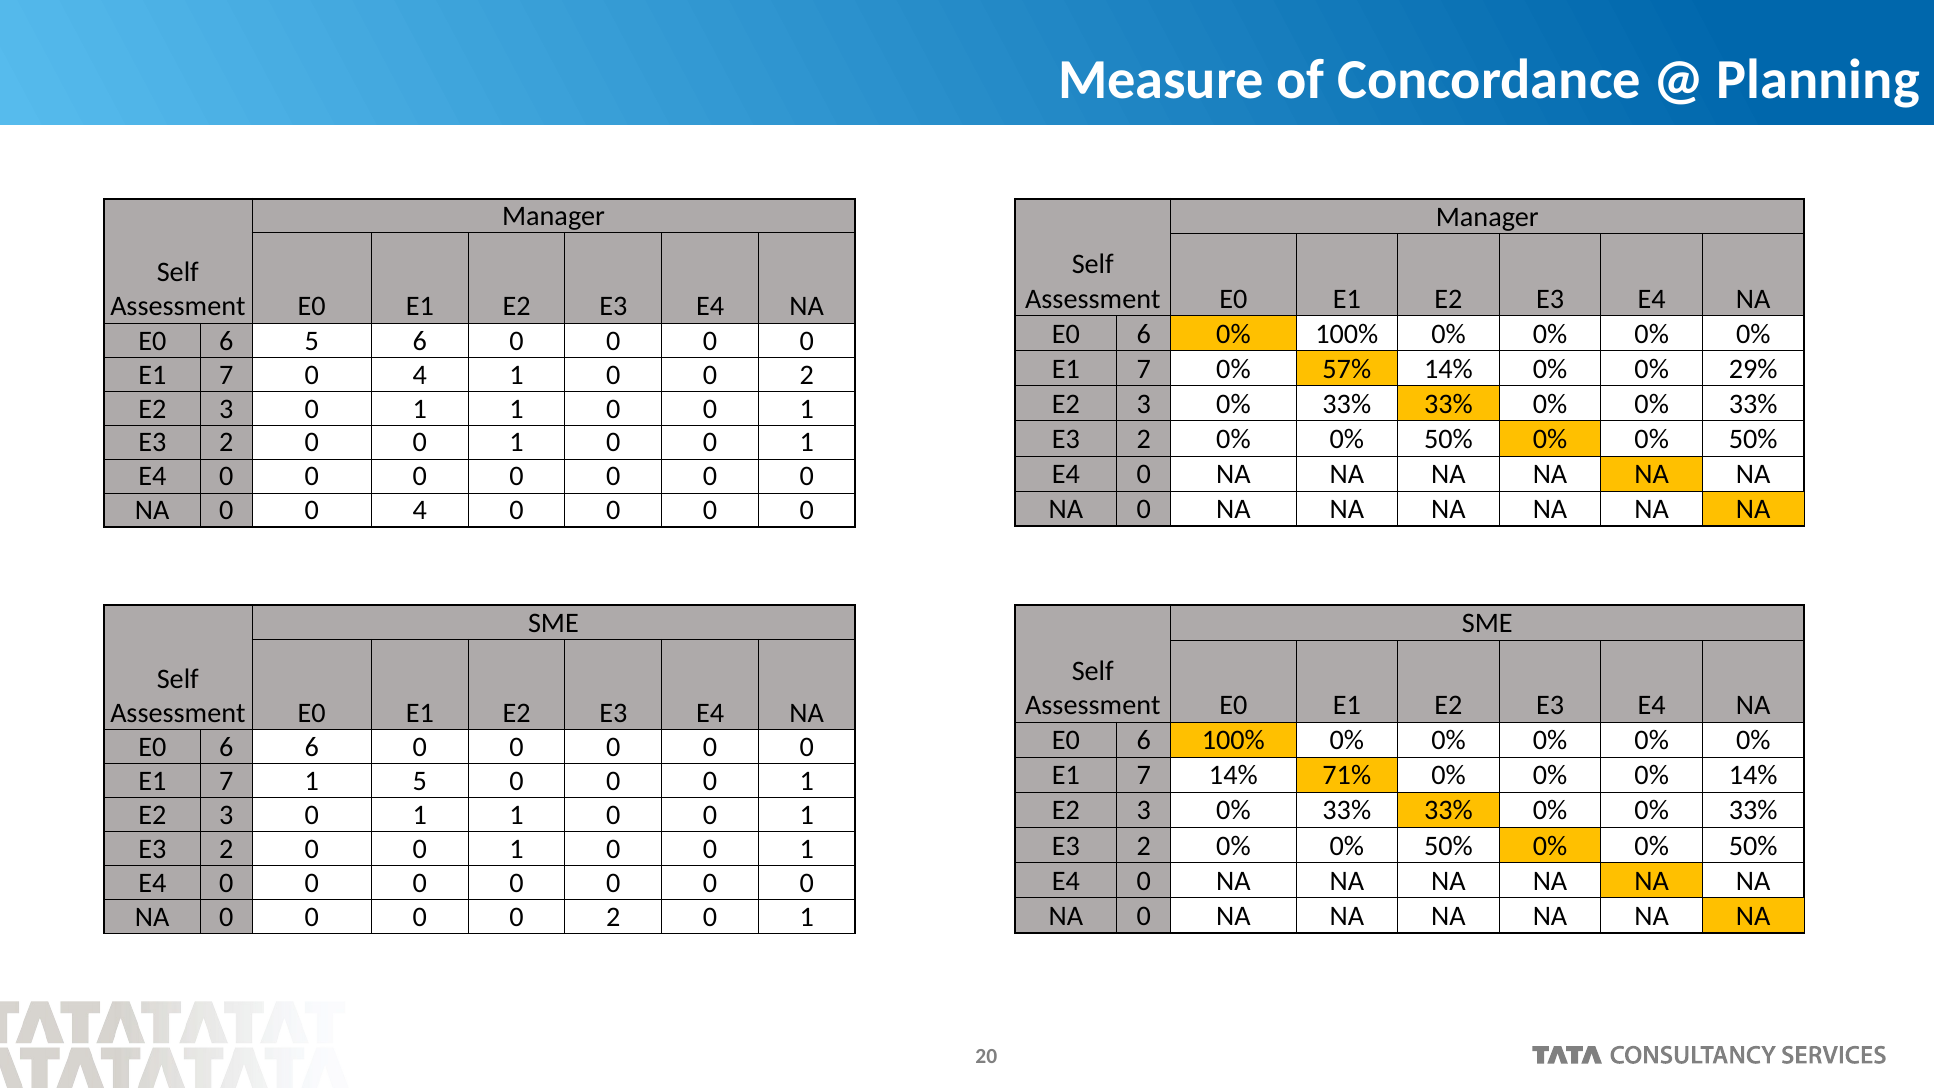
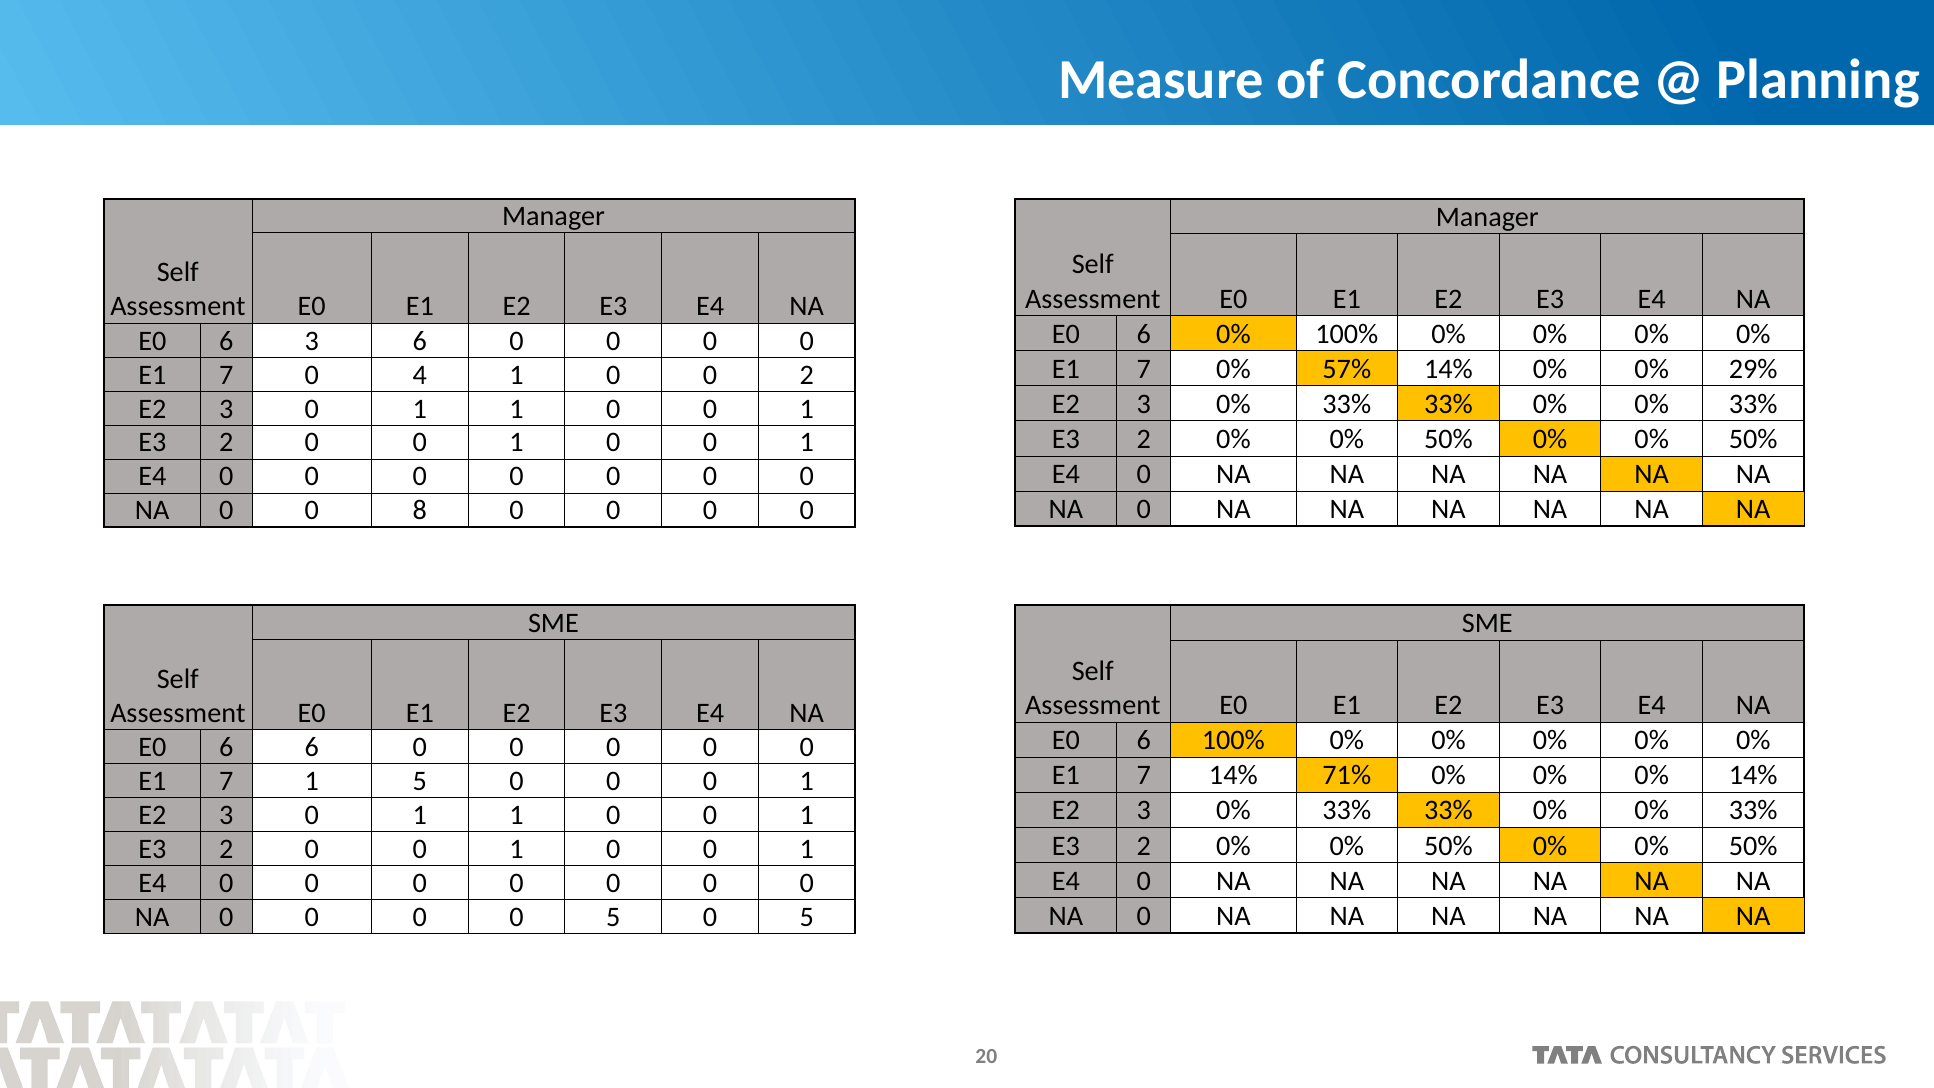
6 5: 5 -> 3 (312, 341)
0 0 4: 4 -> 8 (420, 510)
0 0 0 2: 2 -> 5 (613, 917)
1: 1 -> 5 (807, 917)
